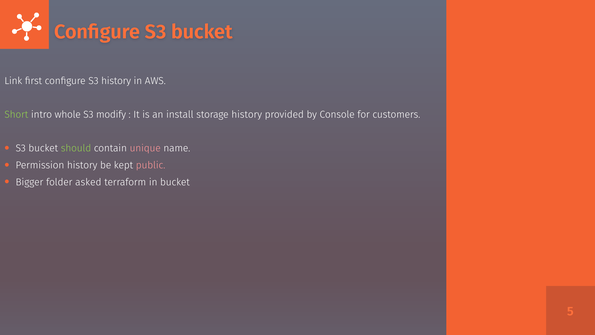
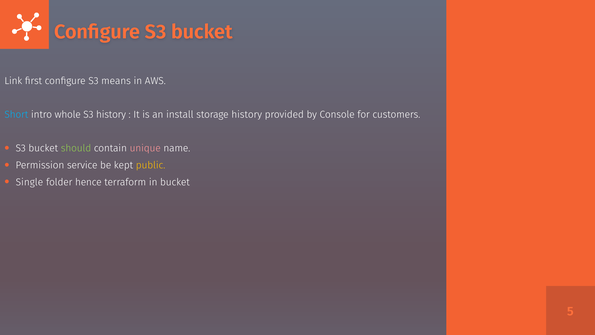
S3 history: history -> means (116, 81)
Short colour: light green -> light blue (16, 114)
S3 modify: modify -> history (111, 114)
Permission history: history -> service (82, 165)
public colour: pink -> yellow (151, 165)
Bigger: Bigger -> Single (29, 182)
asked: asked -> hence (88, 182)
